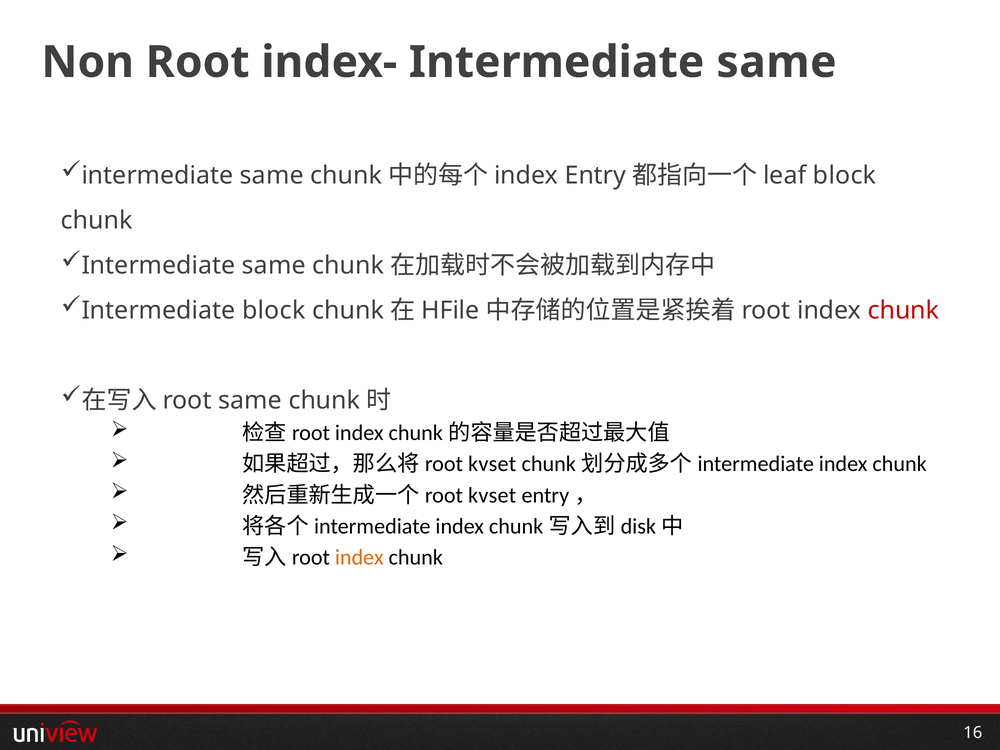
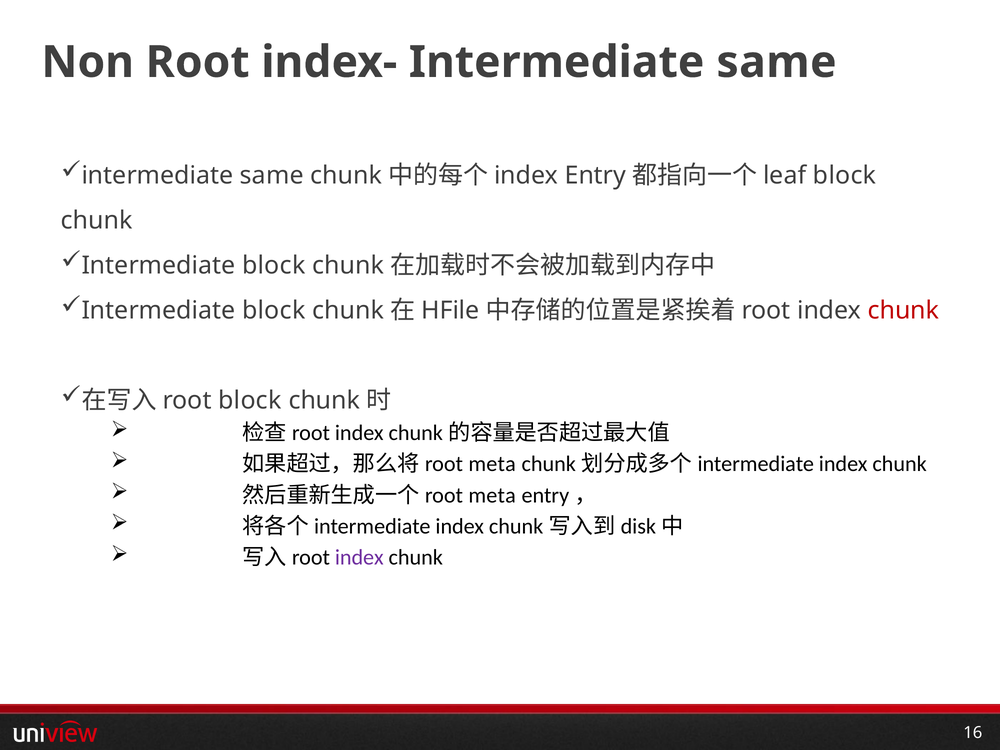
same: same -> block (274, 265)
same: same -> block (250, 400)
kvset: kvset -> meta (492, 464)
kvset: kvset -> meta (492, 495)
index colour: orange -> purple (359, 557)
